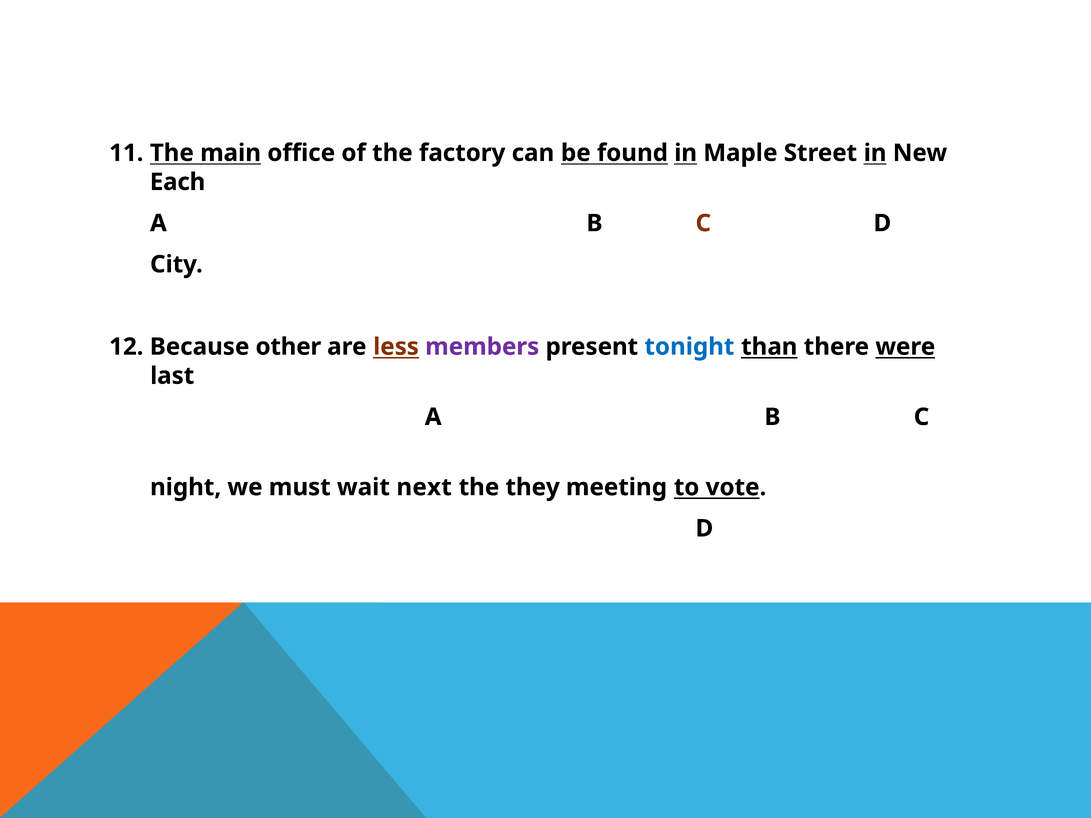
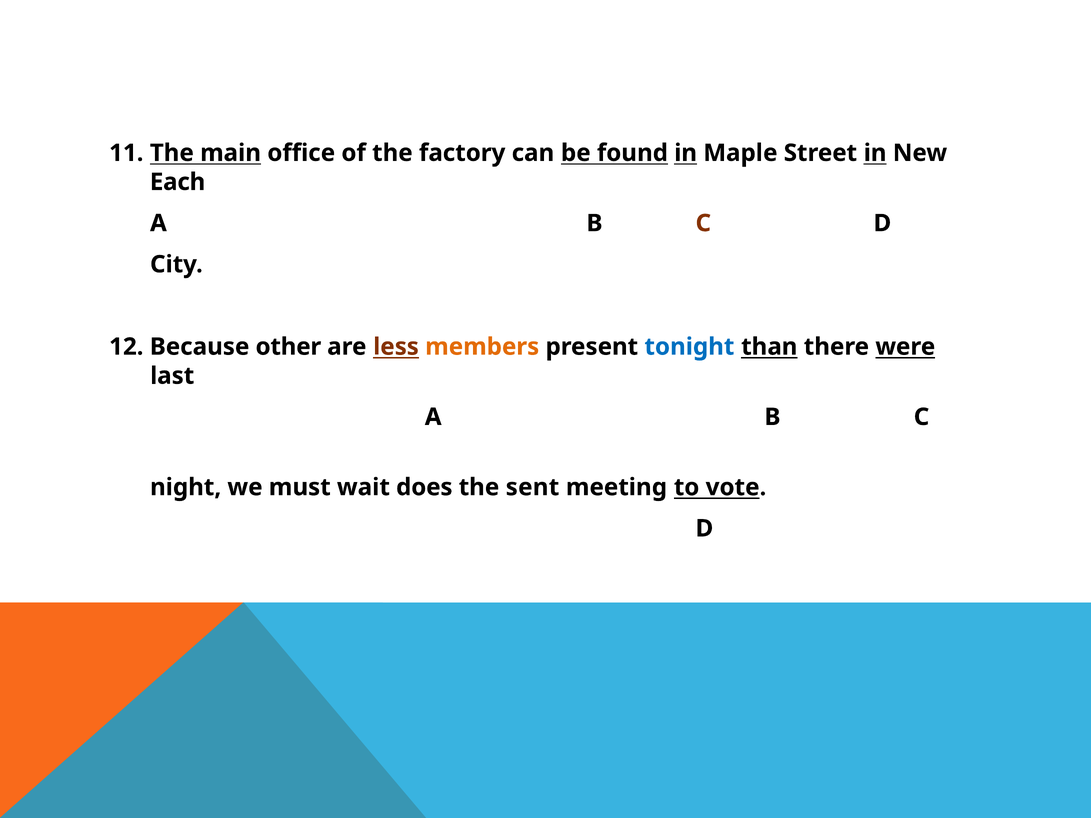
members colour: purple -> orange (482, 347)
next: next -> does (424, 487)
they: they -> sent (532, 487)
